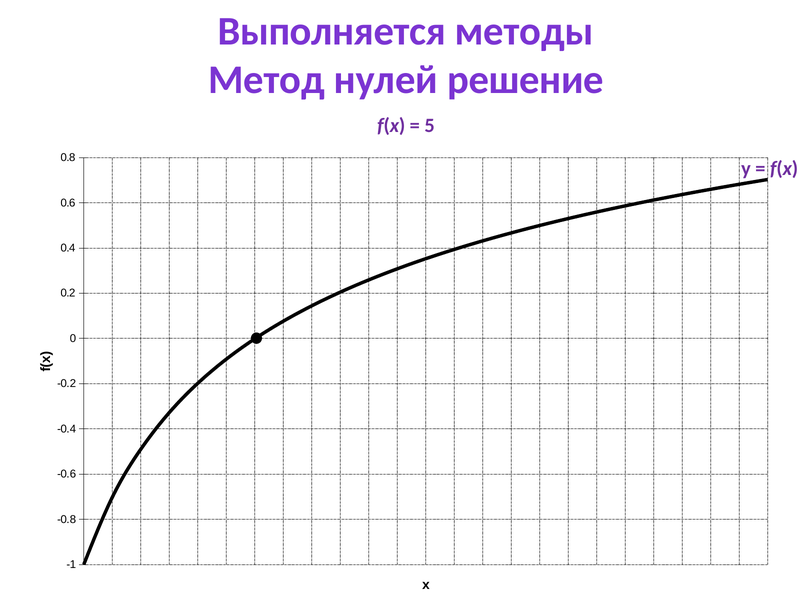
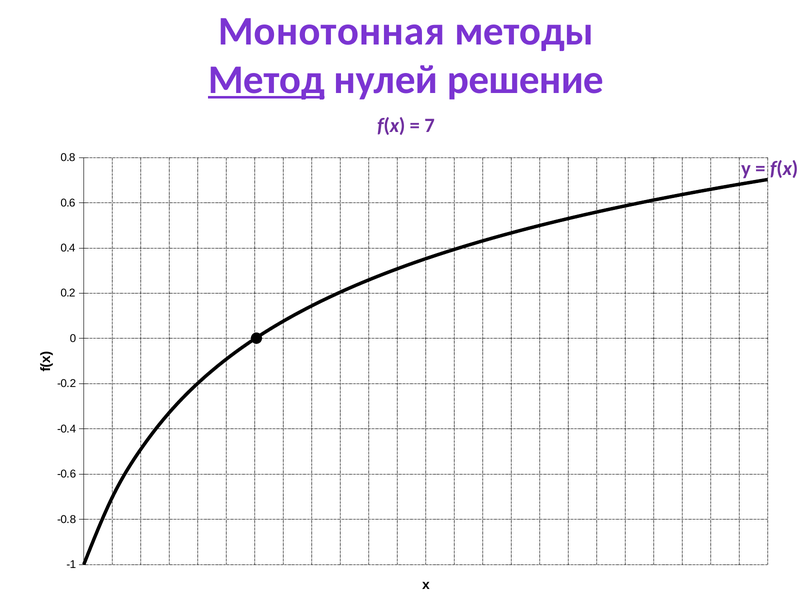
Выполняется: Выполняется -> Монотонная (331, 31)
Метод underline: none -> present (266, 80)
5: 5 -> 7 (430, 126)
